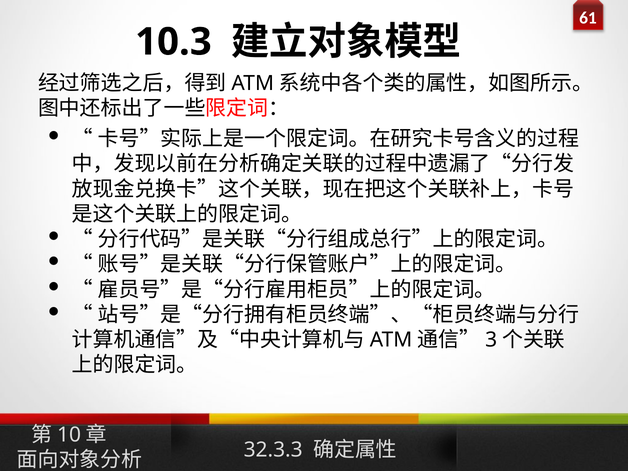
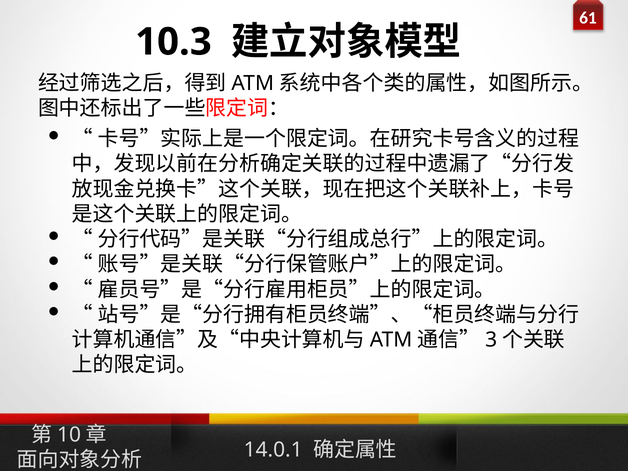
32.3.3: 32.3.3 -> 14.0.1 (273, 450)
